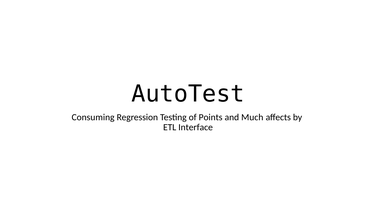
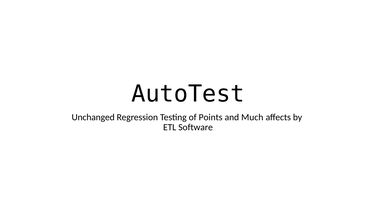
Consuming: Consuming -> Unchanged (93, 118)
Interface: Interface -> Software (196, 128)
